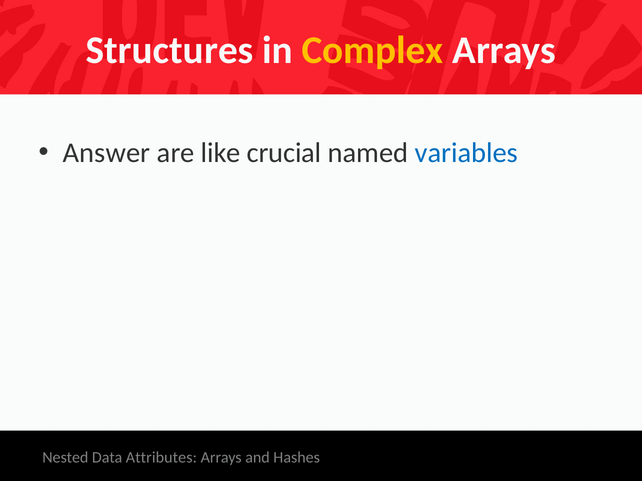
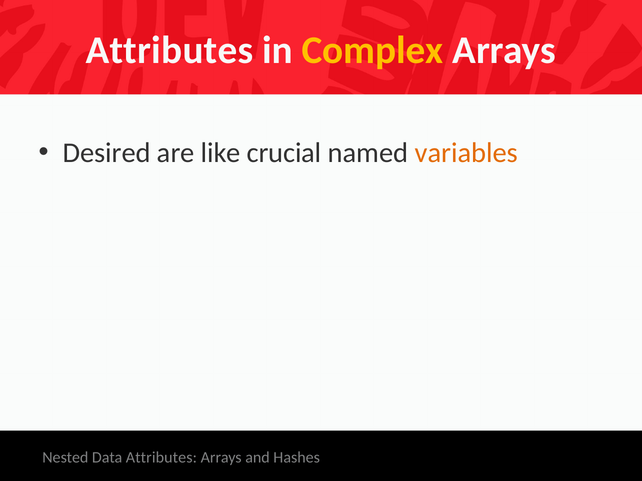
Structures: Structures -> Attributes (169, 50)
Answer: Answer -> Desired (107, 153)
variables colour: blue -> orange (466, 153)
